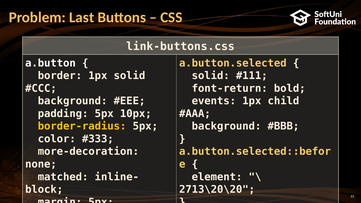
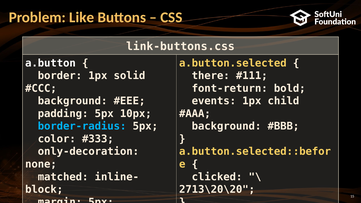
Last: Last -> Like (82, 18)
solid: solid -> there (211, 76)
border-radius colour: yellow -> light blue (82, 126)
more-decoration: more-decoration -> only-decoration (88, 152)
element: element -> clicked (217, 177)
